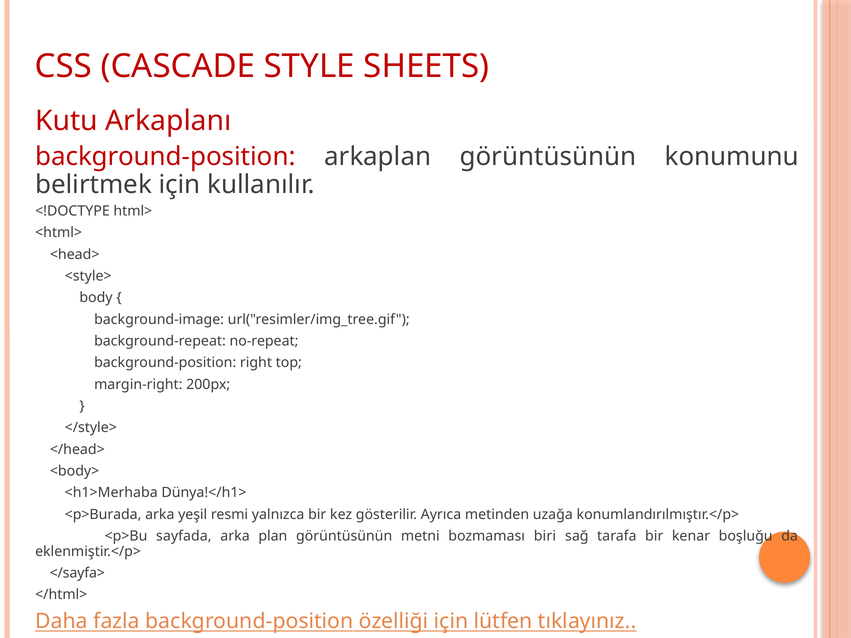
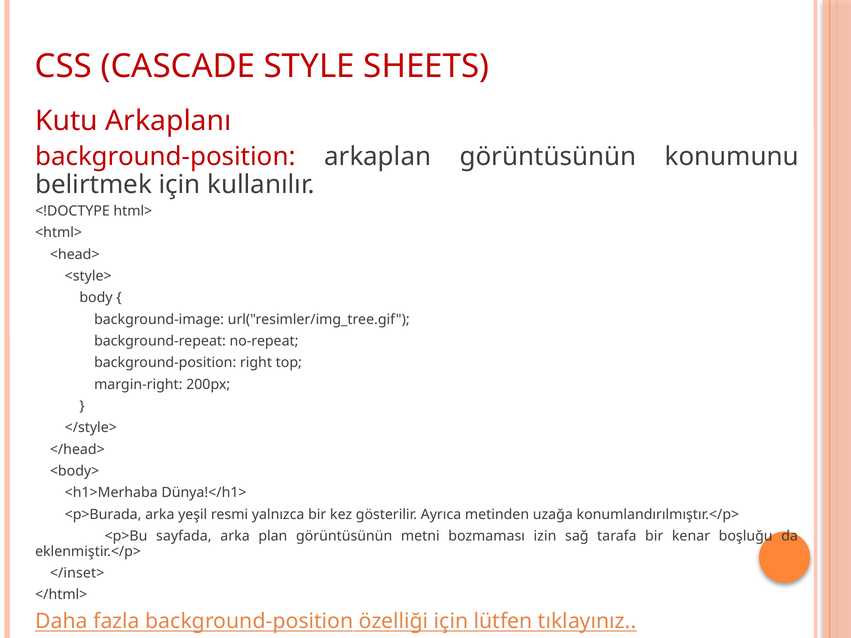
biri: biri -> izin (545, 536)
</sayfa>: </sayfa> -> </inset> (77, 573)
